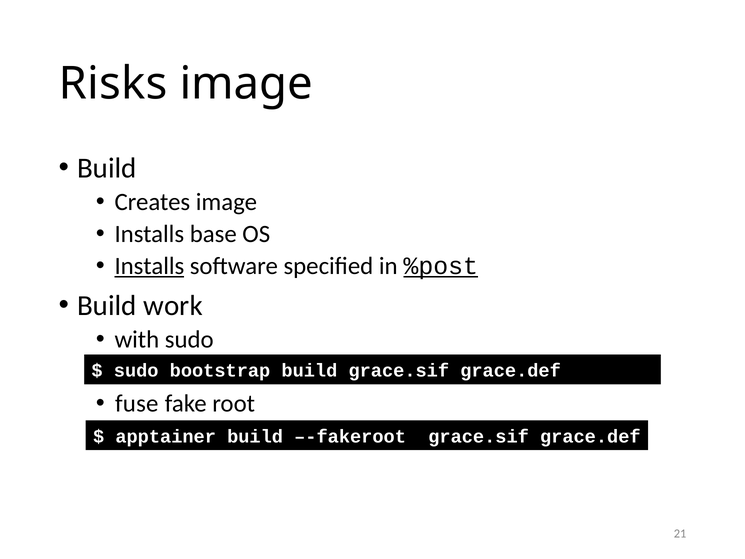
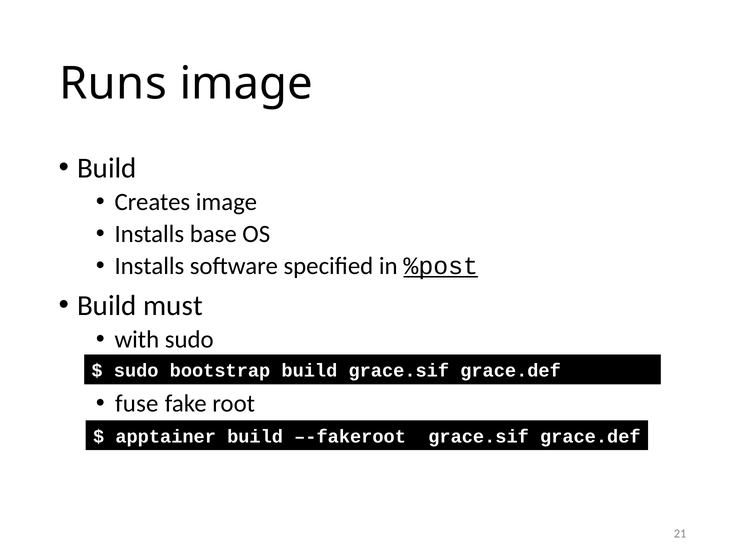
Risks: Risks -> Runs (113, 83)
Installs underline: present -> none (149, 266)
work: work -> must (173, 305)
